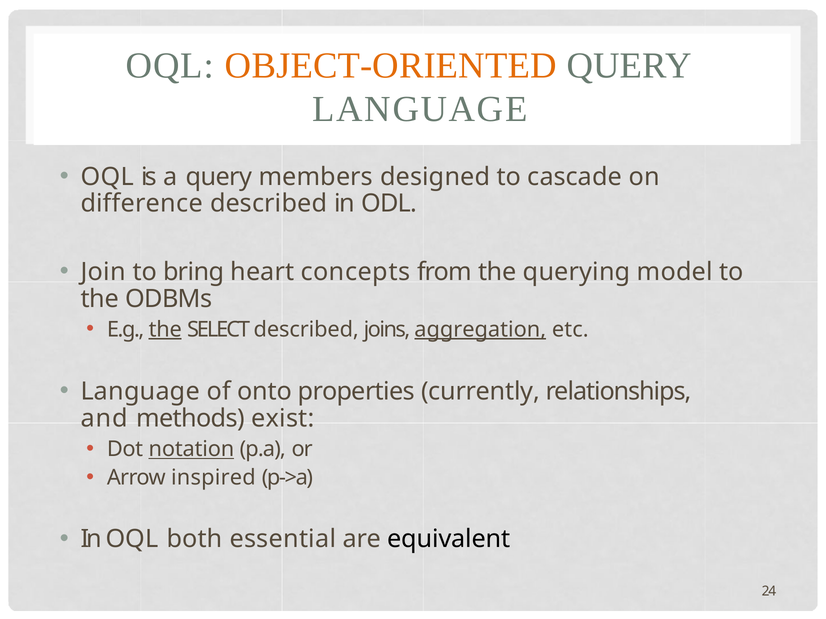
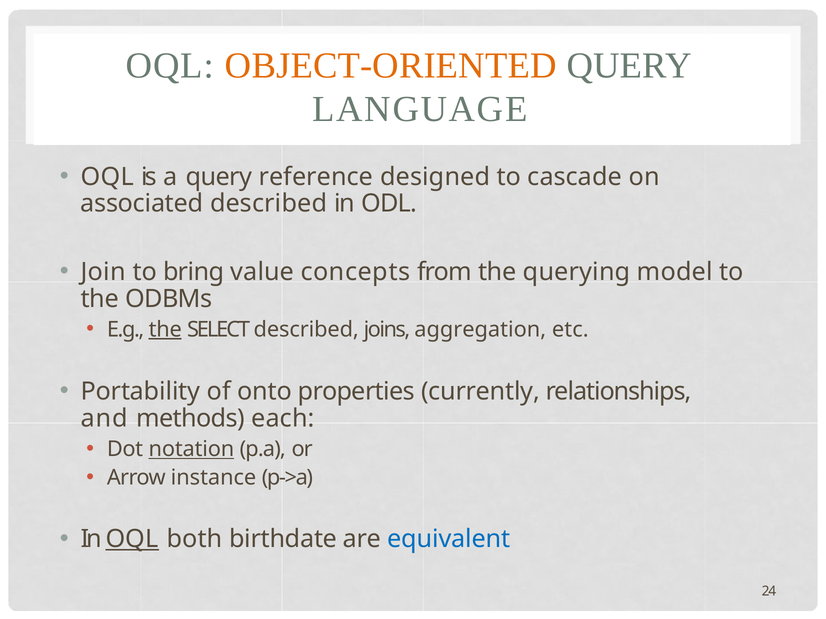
members: members -> reference (316, 177)
difference: difference -> associated (142, 203)
heart: heart -> value (262, 272)
aggregation underline: present -> none (480, 330)
Language: Language -> Portability (140, 392)
exist: exist -> each (283, 419)
inspired: inspired -> instance (214, 478)
OQL underline: none -> present (132, 540)
essential: essential -> birthdate (283, 540)
equivalent colour: black -> blue (449, 540)
